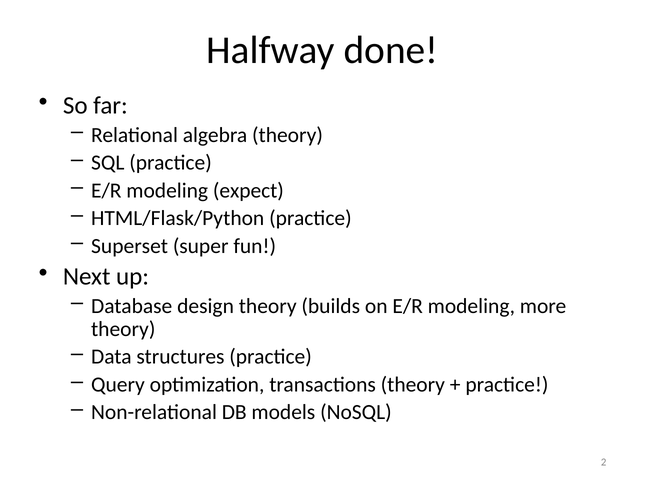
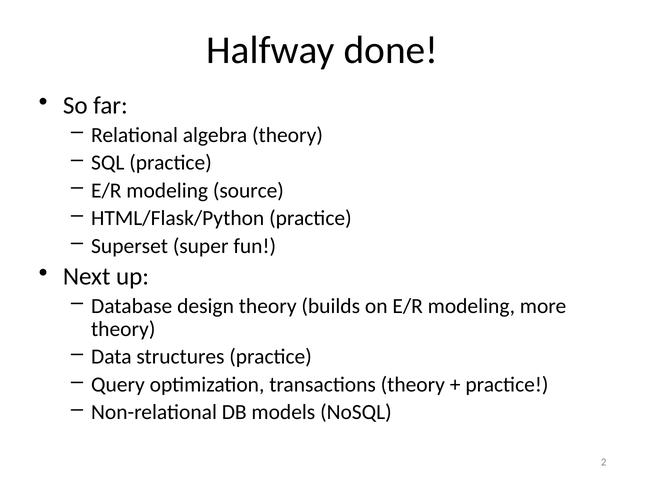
expect: expect -> source (248, 190)
